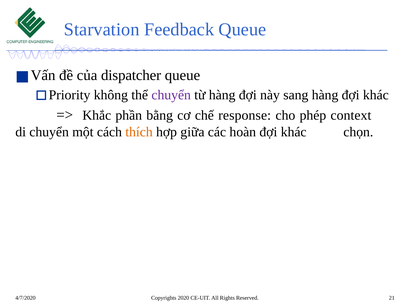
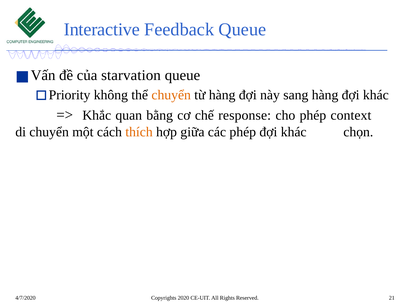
Starvation: Starvation -> Interactive (102, 30)
dispatcher: dispatcher -> starvation (131, 75)
chuyển colour: purple -> orange (171, 95)
phần: phần -> quan (129, 116)
các hoàn: hoàn -> phép (243, 132)
